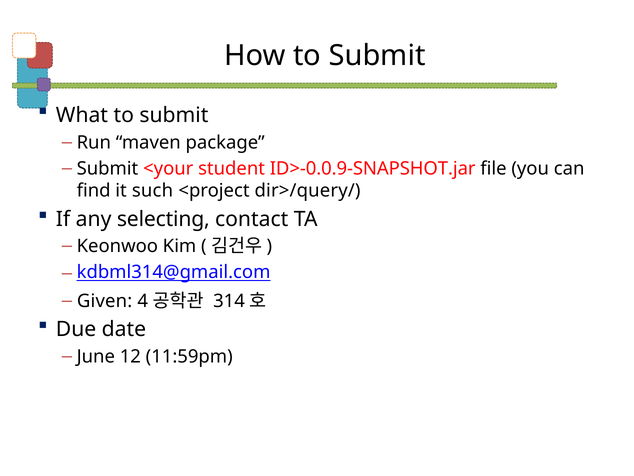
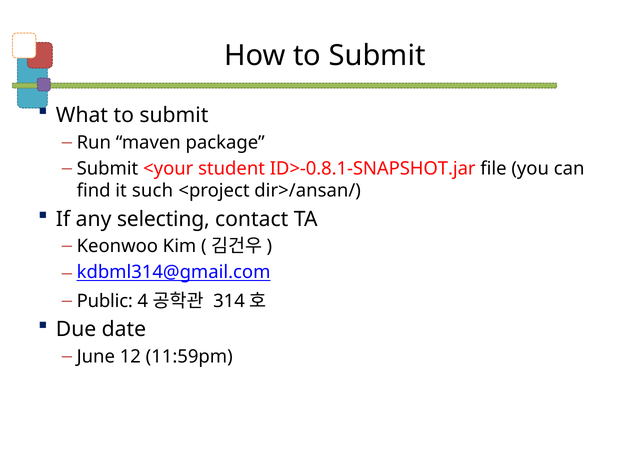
ID>-0.0.9-SNAPSHOT.jar: ID>-0.0.9-SNAPSHOT.jar -> ID>-0.8.1-SNAPSHOT.jar (373, 168)
dir>/query/: dir>/query/ -> dir>/ansan/ (308, 191)
Given: Given -> Public (105, 301)
